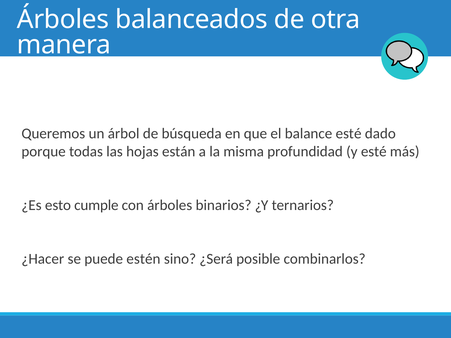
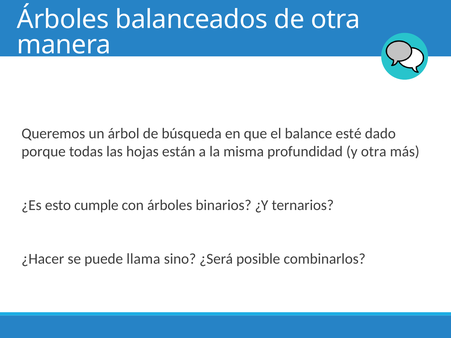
y esté: esté -> otra (374, 152)
estén: estén -> llama (143, 259)
